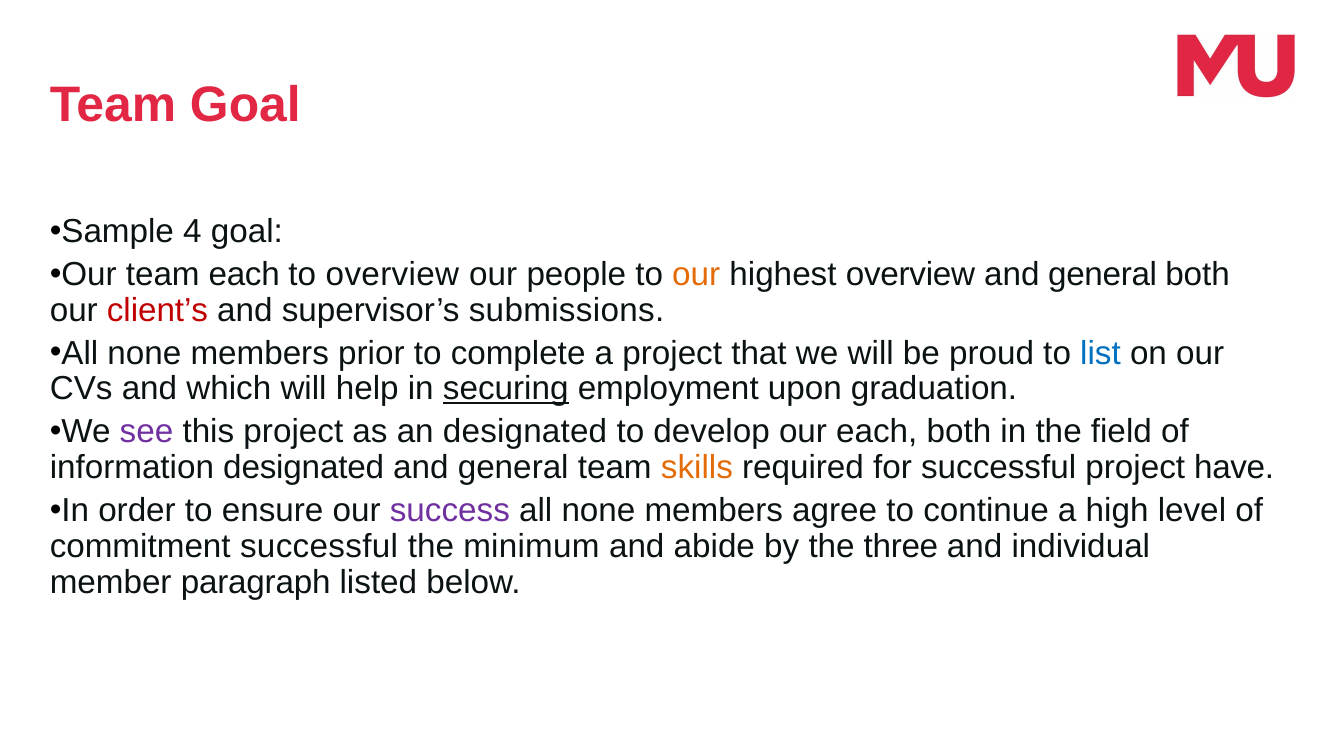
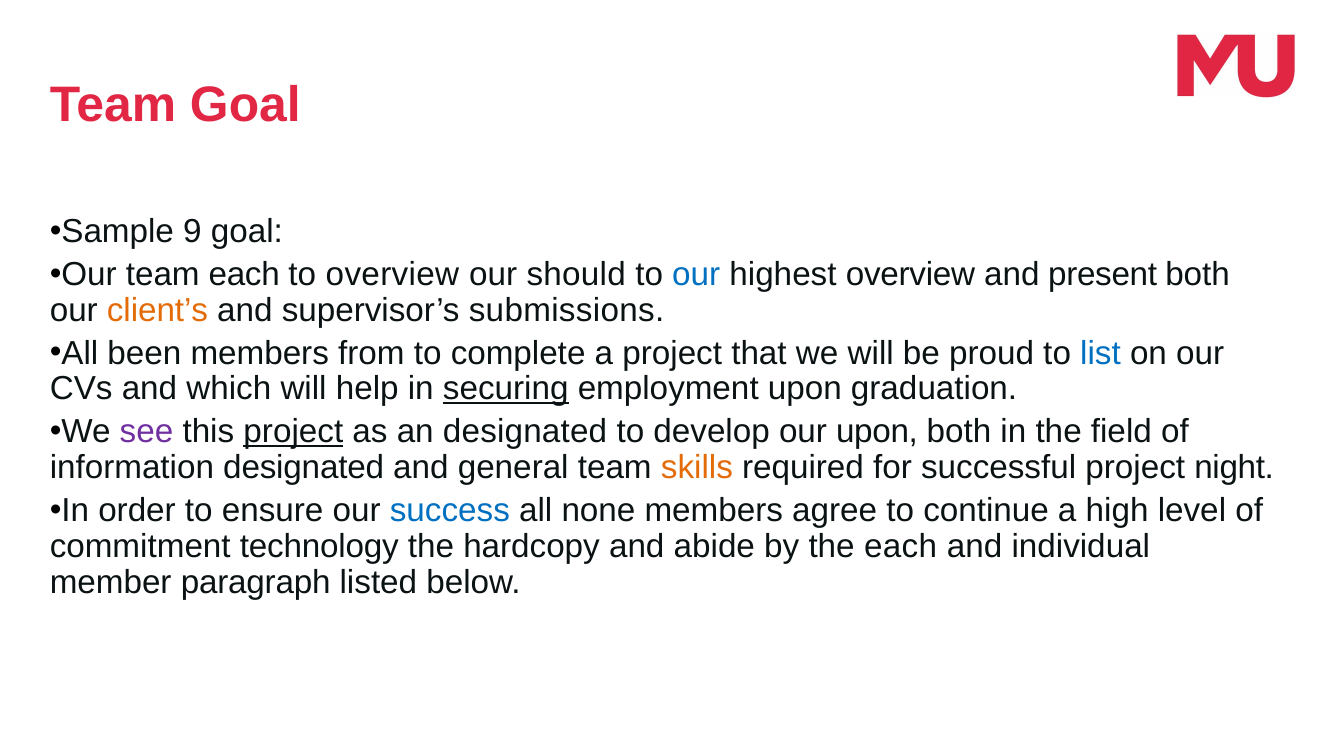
4: 4 -> 9 (192, 231)
people: people -> should (576, 274)
our colour: orange -> blue (696, 274)
general: general -> present (1103, 274)
client’s colour: red -> orange (157, 310)
none: none -> been (144, 353)
prior: prior -> from (371, 353)
project underline: none -> present (293, 432)
our each: each -> upon (877, 432)
have: have -> night (1234, 467)
success colour: purple -> blue (450, 510)
commitment successful: successful -> technology (319, 546)
minimum: minimum -> hardcopy (532, 546)
the three: three -> each (901, 546)
